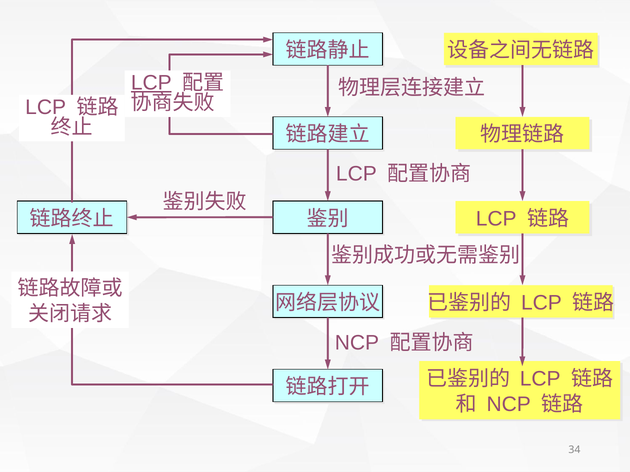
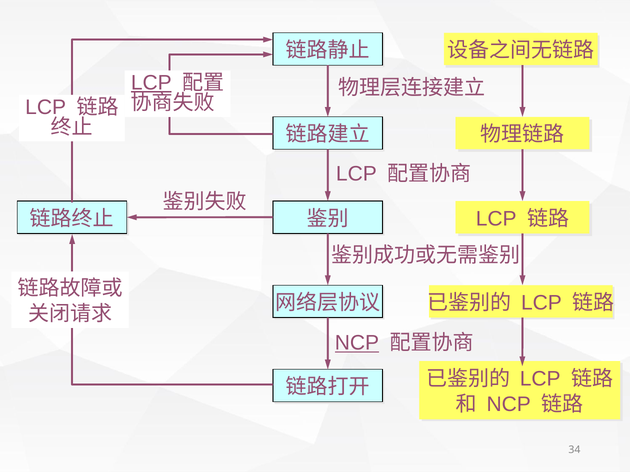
NCP underline: none -> present (357, 343)
